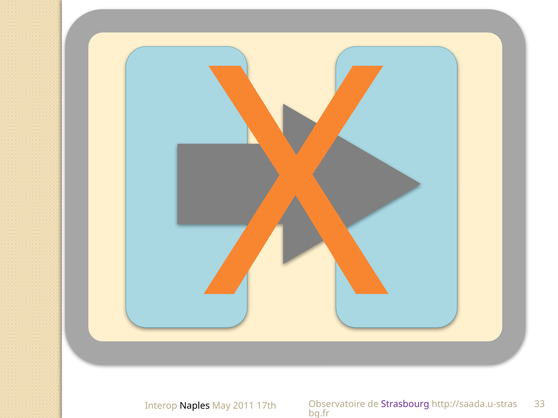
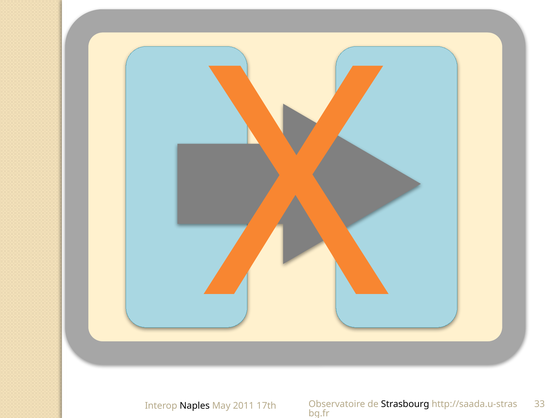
Strasbourg colour: purple -> black (405, 405)
